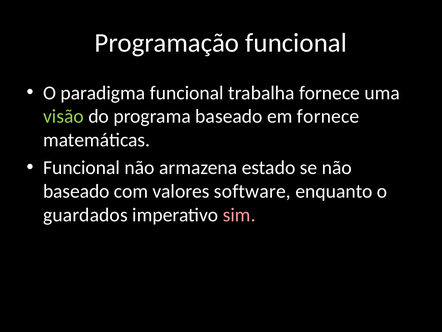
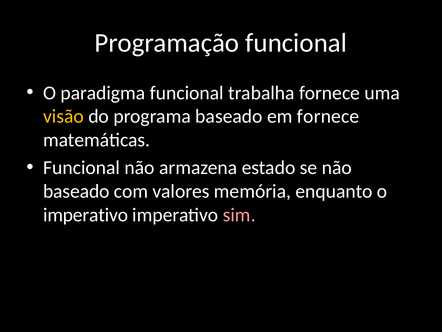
visão colour: light green -> yellow (64, 116)
software: software -> memória (253, 191)
guardados: guardados -> imperativo (86, 215)
